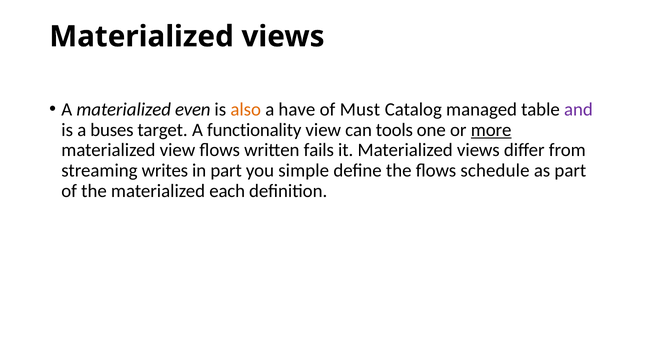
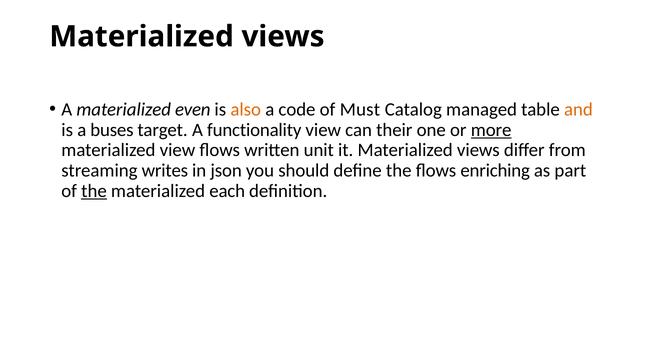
have: have -> code (297, 109)
and colour: purple -> orange (578, 109)
tools: tools -> their (394, 130)
fails: fails -> unit (319, 150)
in part: part -> json (226, 170)
simple: simple -> should (304, 170)
schedule: schedule -> enriching (495, 170)
the underline: none -> present (94, 191)
